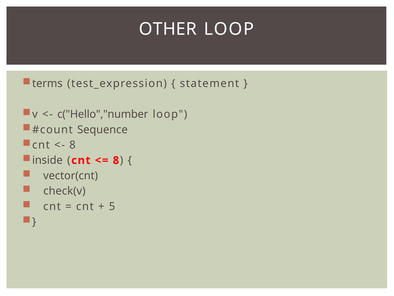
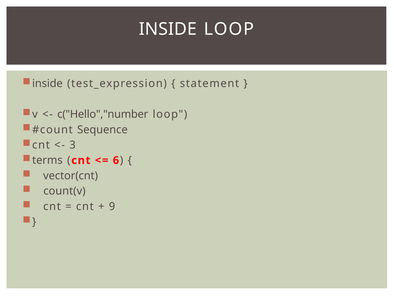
OTHER: OTHER -> INSIDE (168, 29)
terms: terms -> inside (47, 83)
8: 8 -> 3 (72, 145)
inside: inside -> terms (47, 160)
8: 8 -> 6 (116, 160)
check(v: check(v -> count(v (64, 191)
5: 5 -> 9 (112, 206)
